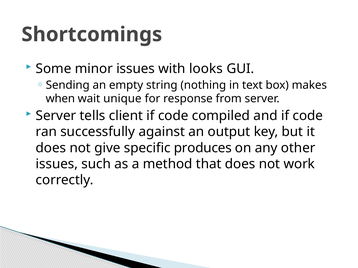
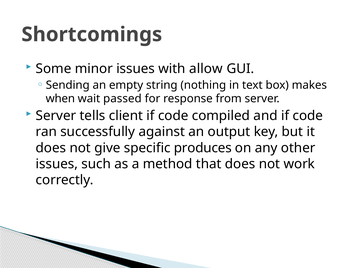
looks: looks -> allow (206, 69)
unique: unique -> passed (122, 99)
